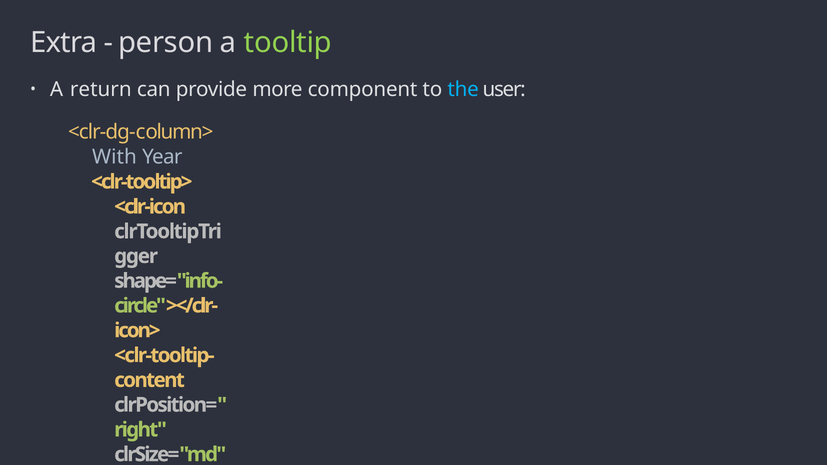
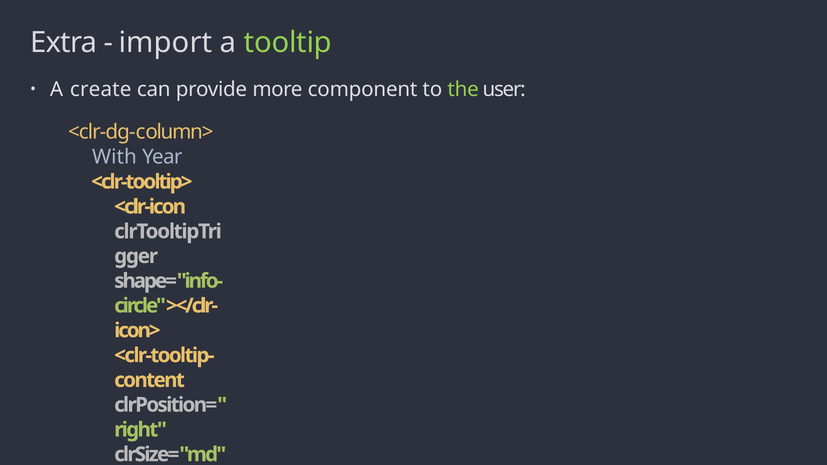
person: person -> import (166, 42)
return: return -> create (101, 90)
the colour: light blue -> light green (463, 90)
